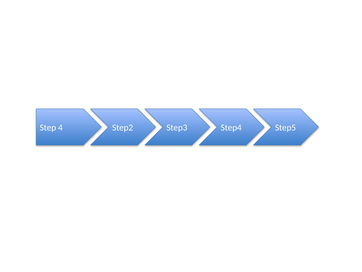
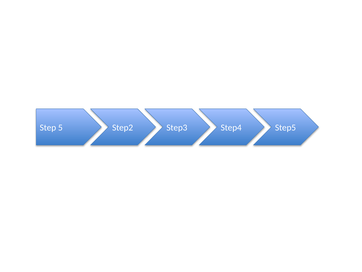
4: 4 -> 5 (60, 127)
